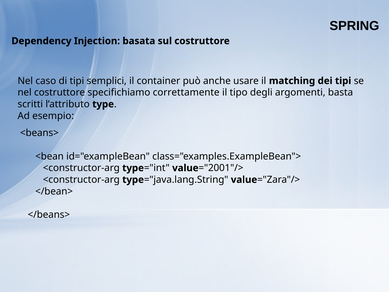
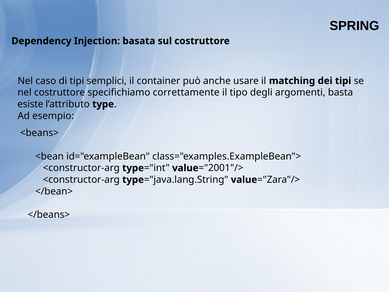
scritti: scritti -> esiste (30, 104)
